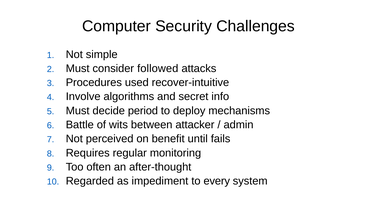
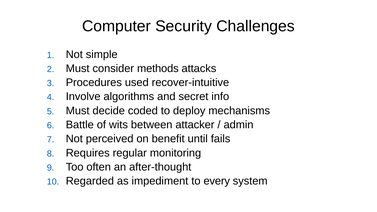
followed: followed -> methods (158, 68)
period: period -> coded (143, 111)
